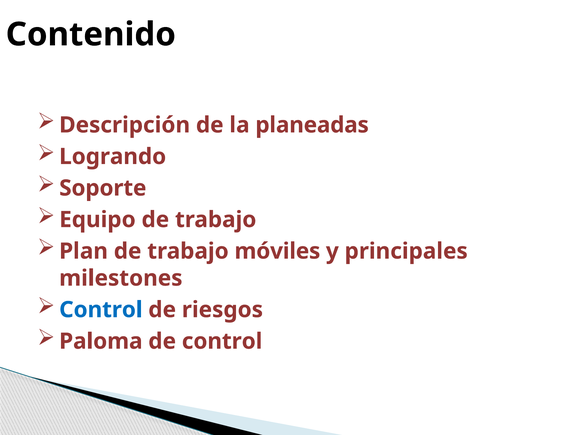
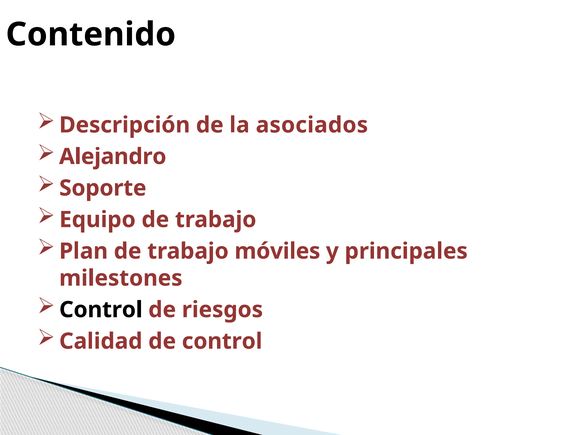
planeadas: planeadas -> asociados (312, 125)
Logrando: Logrando -> Alejandro (113, 157)
Control colour: blue -> black (101, 310)
Paloma: Paloma -> Calidad (101, 341)
